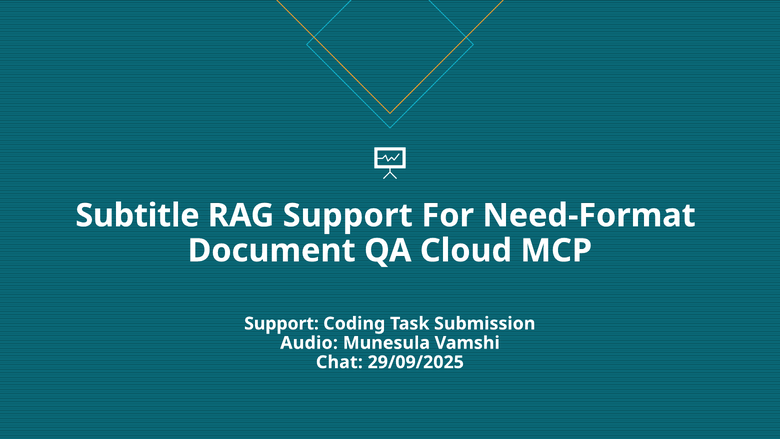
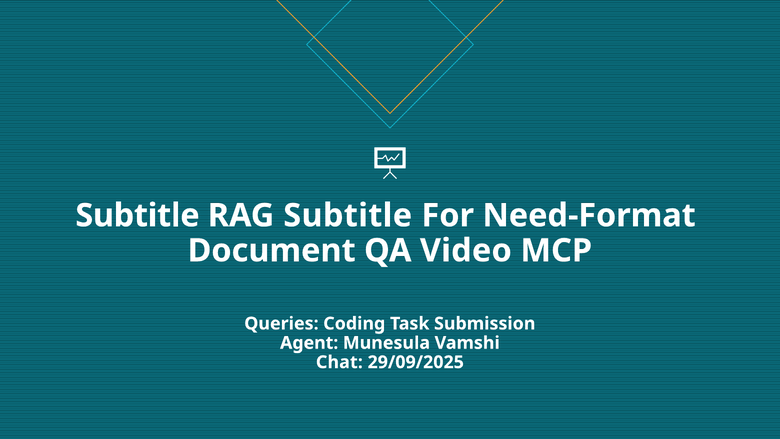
RAG Support: Support -> Subtitle (348, 215)
Cloud: Cloud -> Video (466, 251)
Support: Support -> Queries (281, 323)
Audio: Audio -> Agent (309, 343)
